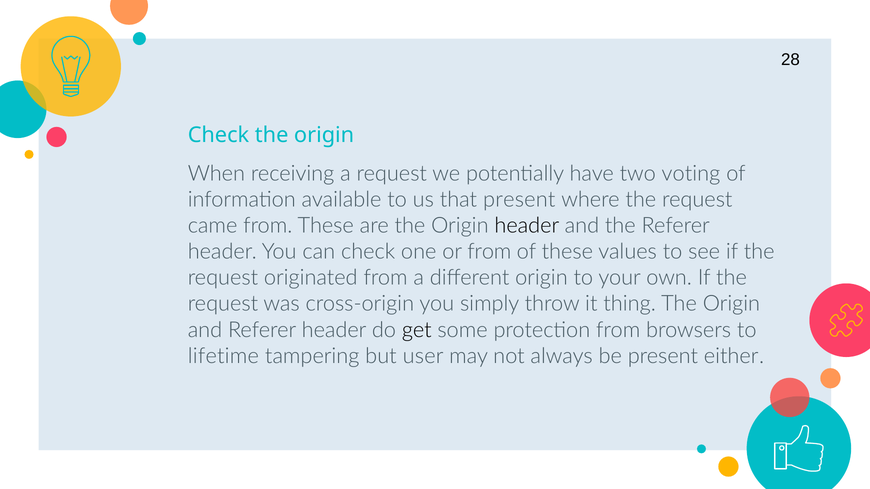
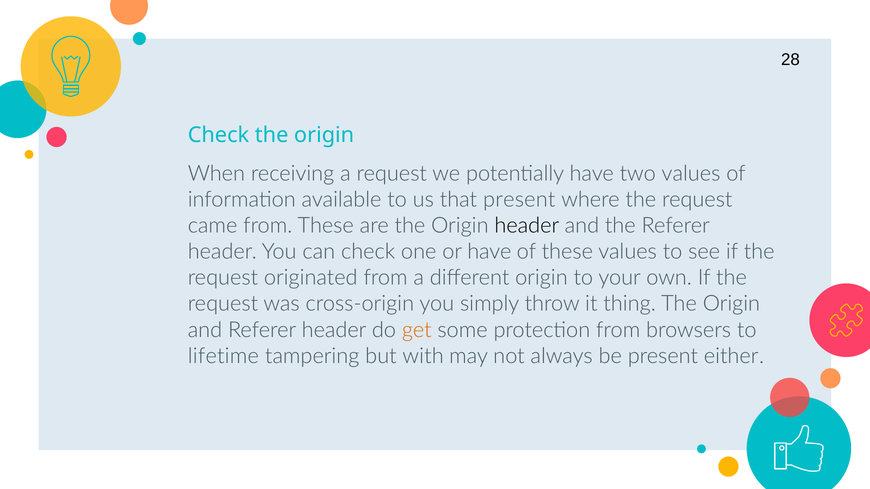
two voting: voting -> values (691, 174)
or from: from -> have (489, 252)
get colour: black -> orange (417, 330)
user: user -> with (423, 356)
